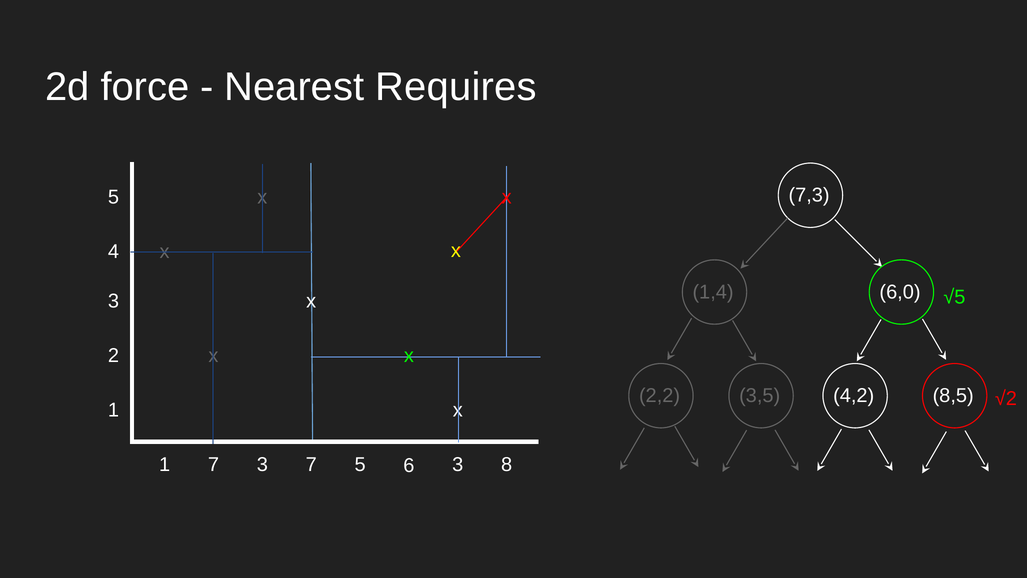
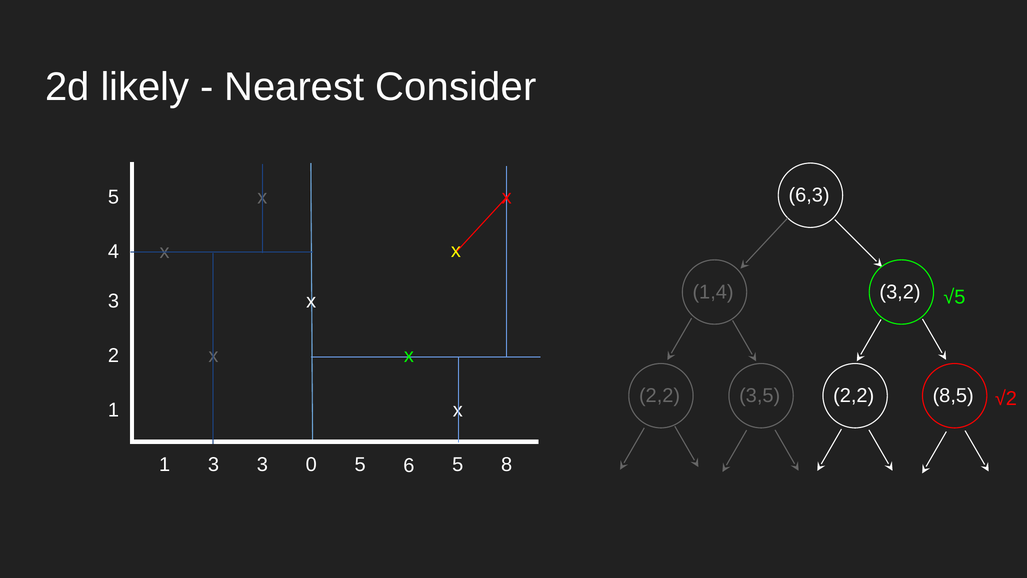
force: force -> likely (145, 87)
Requires: Requires -> Consider (456, 87)
7,3: 7,3 -> 6,3 (809, 195)
6,0: 6,0 -> 3,2 (900, 292)
3,5 4,2: 4,2 -> 2,2 (854, 395)
1 7: 7 -> 3 (213, 464)
3 7: 7 -> 0 (311, 464)
6 3: 3 -> 5 (458, 464)
